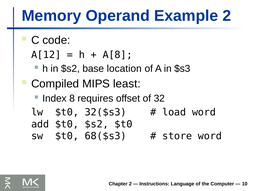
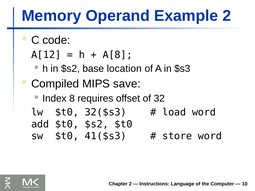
least: least -> save (127, 84)
68($s3: 68($s3 -> 41($s3 (106, 136)
